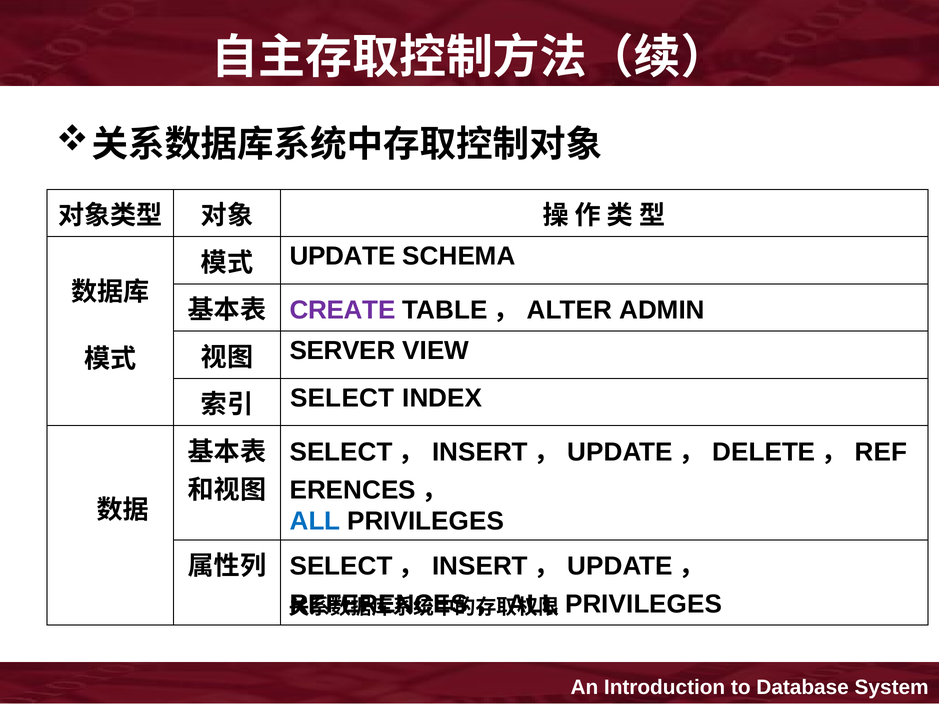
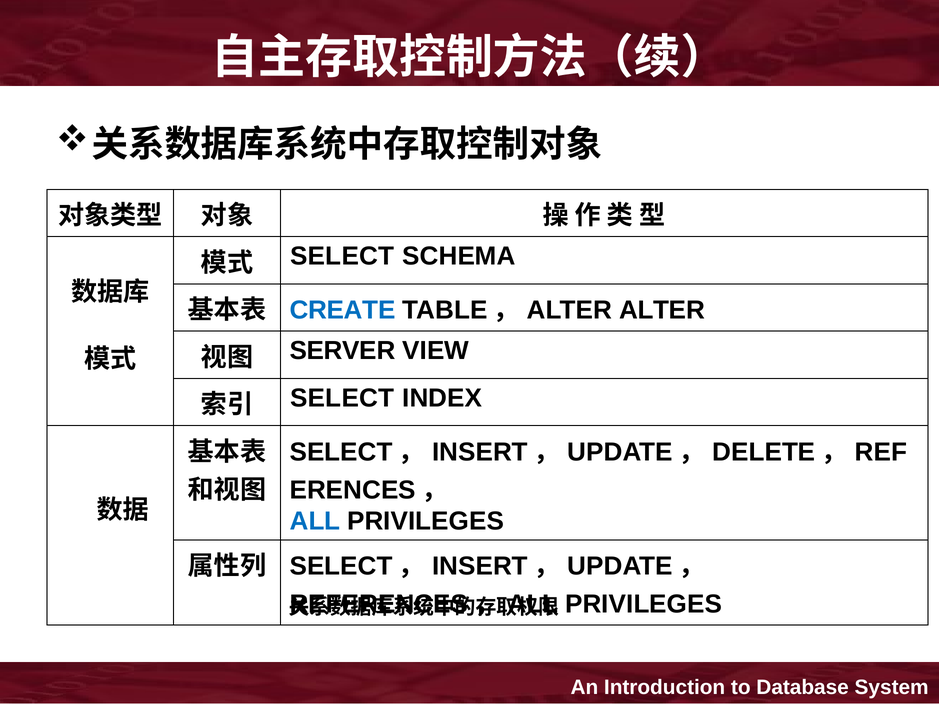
UPDATE: UPDATE -> SELECT (342, 256)
CREATE colour: purple -> blue (342, 310)
ADMIN: ADMIN -> ALTER (662, 310)
